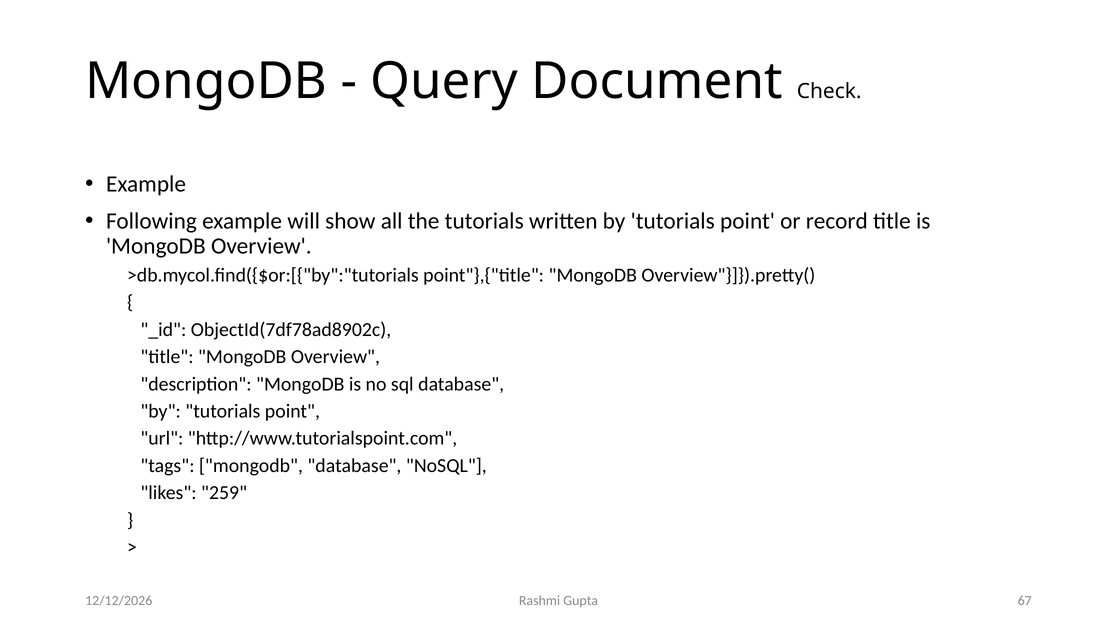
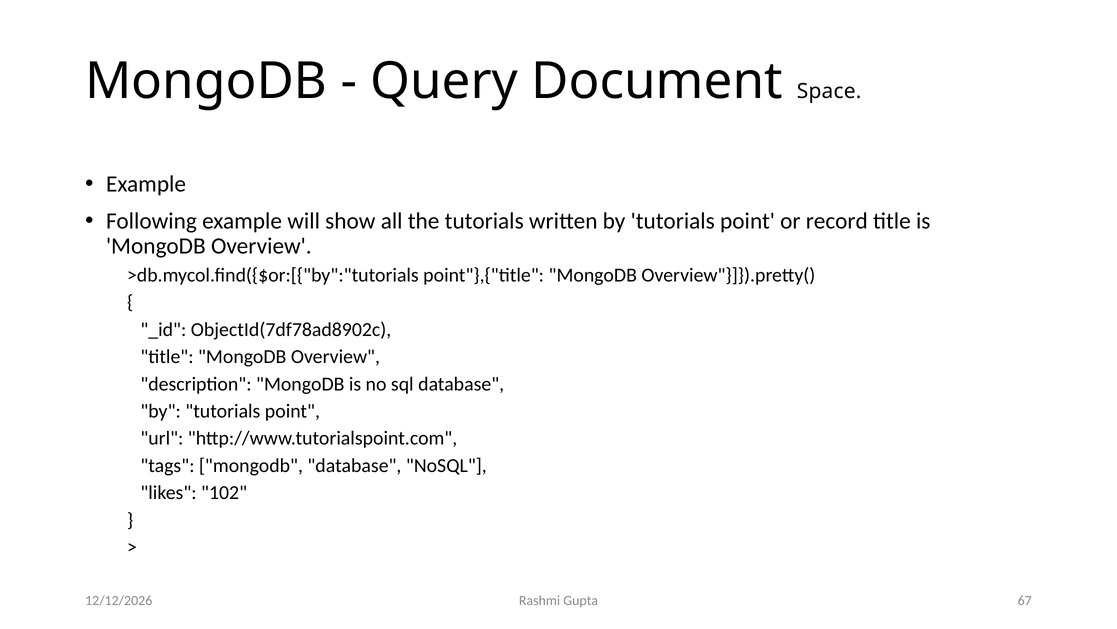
Check: Check -> Space (829, 91)
259: 259 -> 102 (224, 492)
